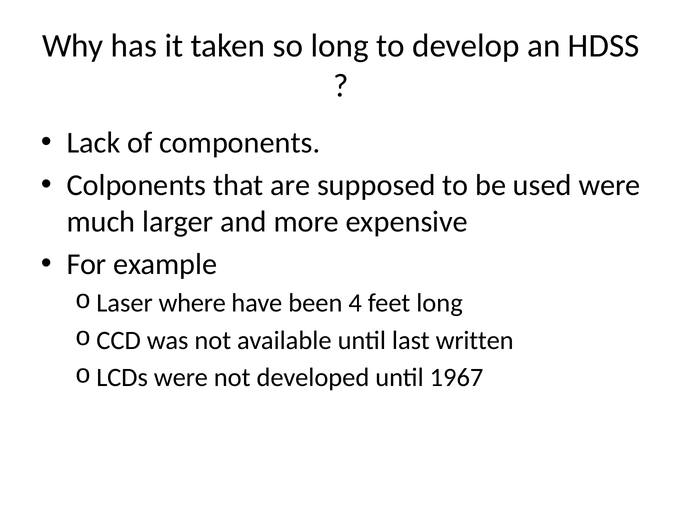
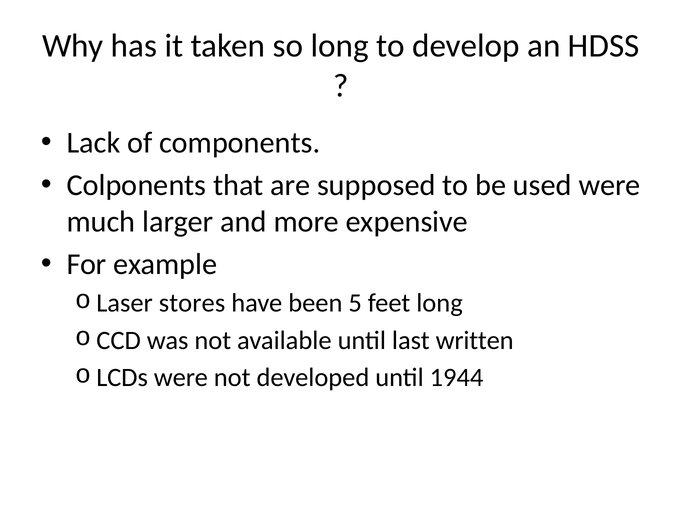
where: where -> stores (192, 304)
4: 4 -> 5 (355, 304)
1967: 1967 -> 1944 (457, 378)
